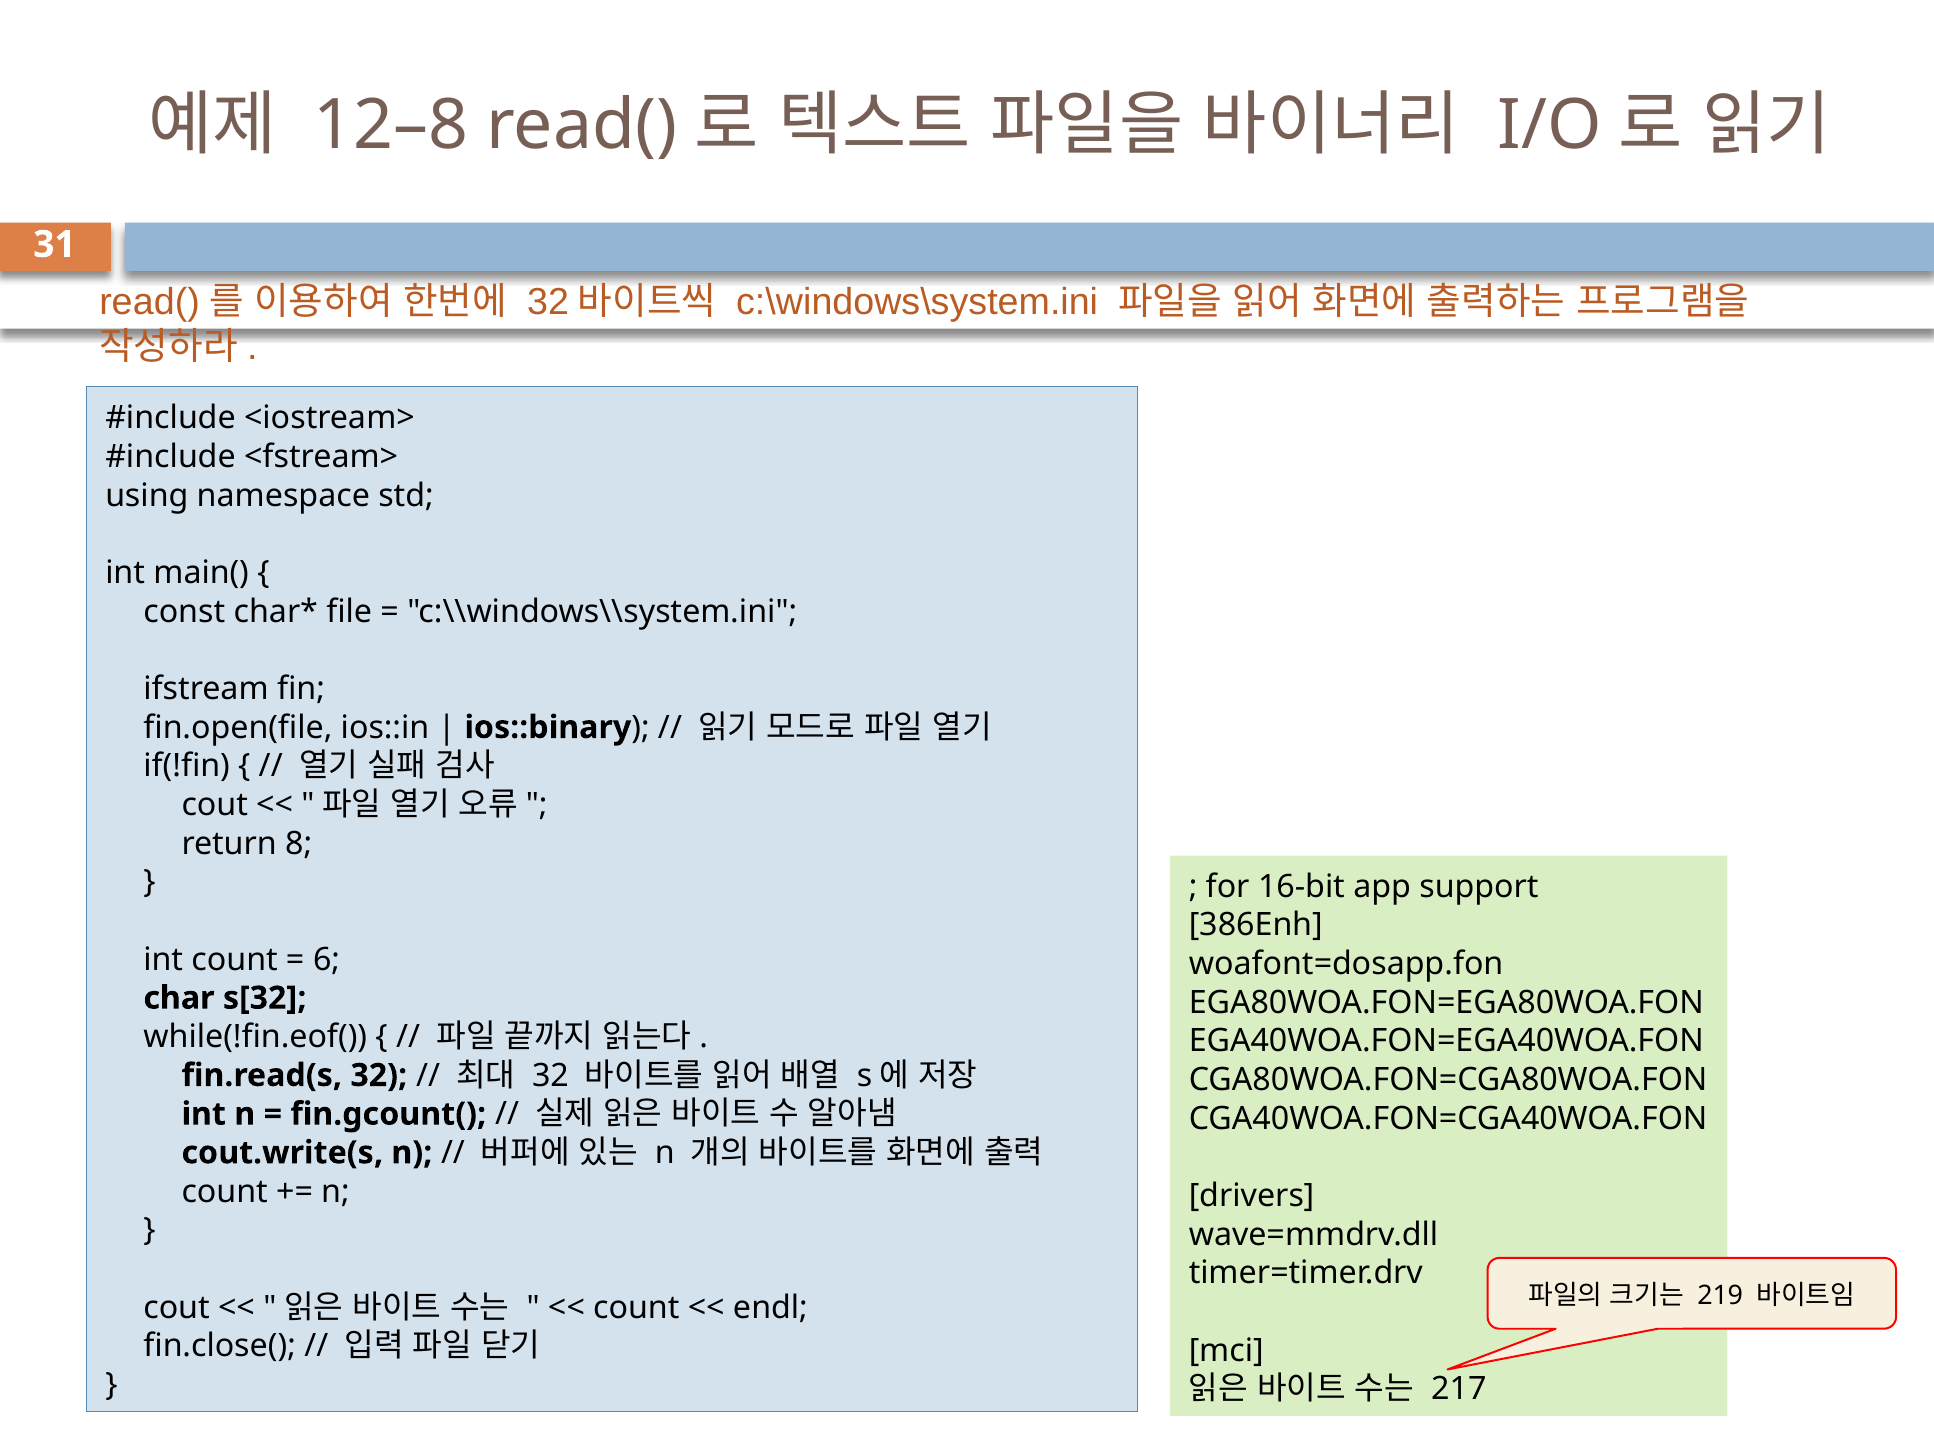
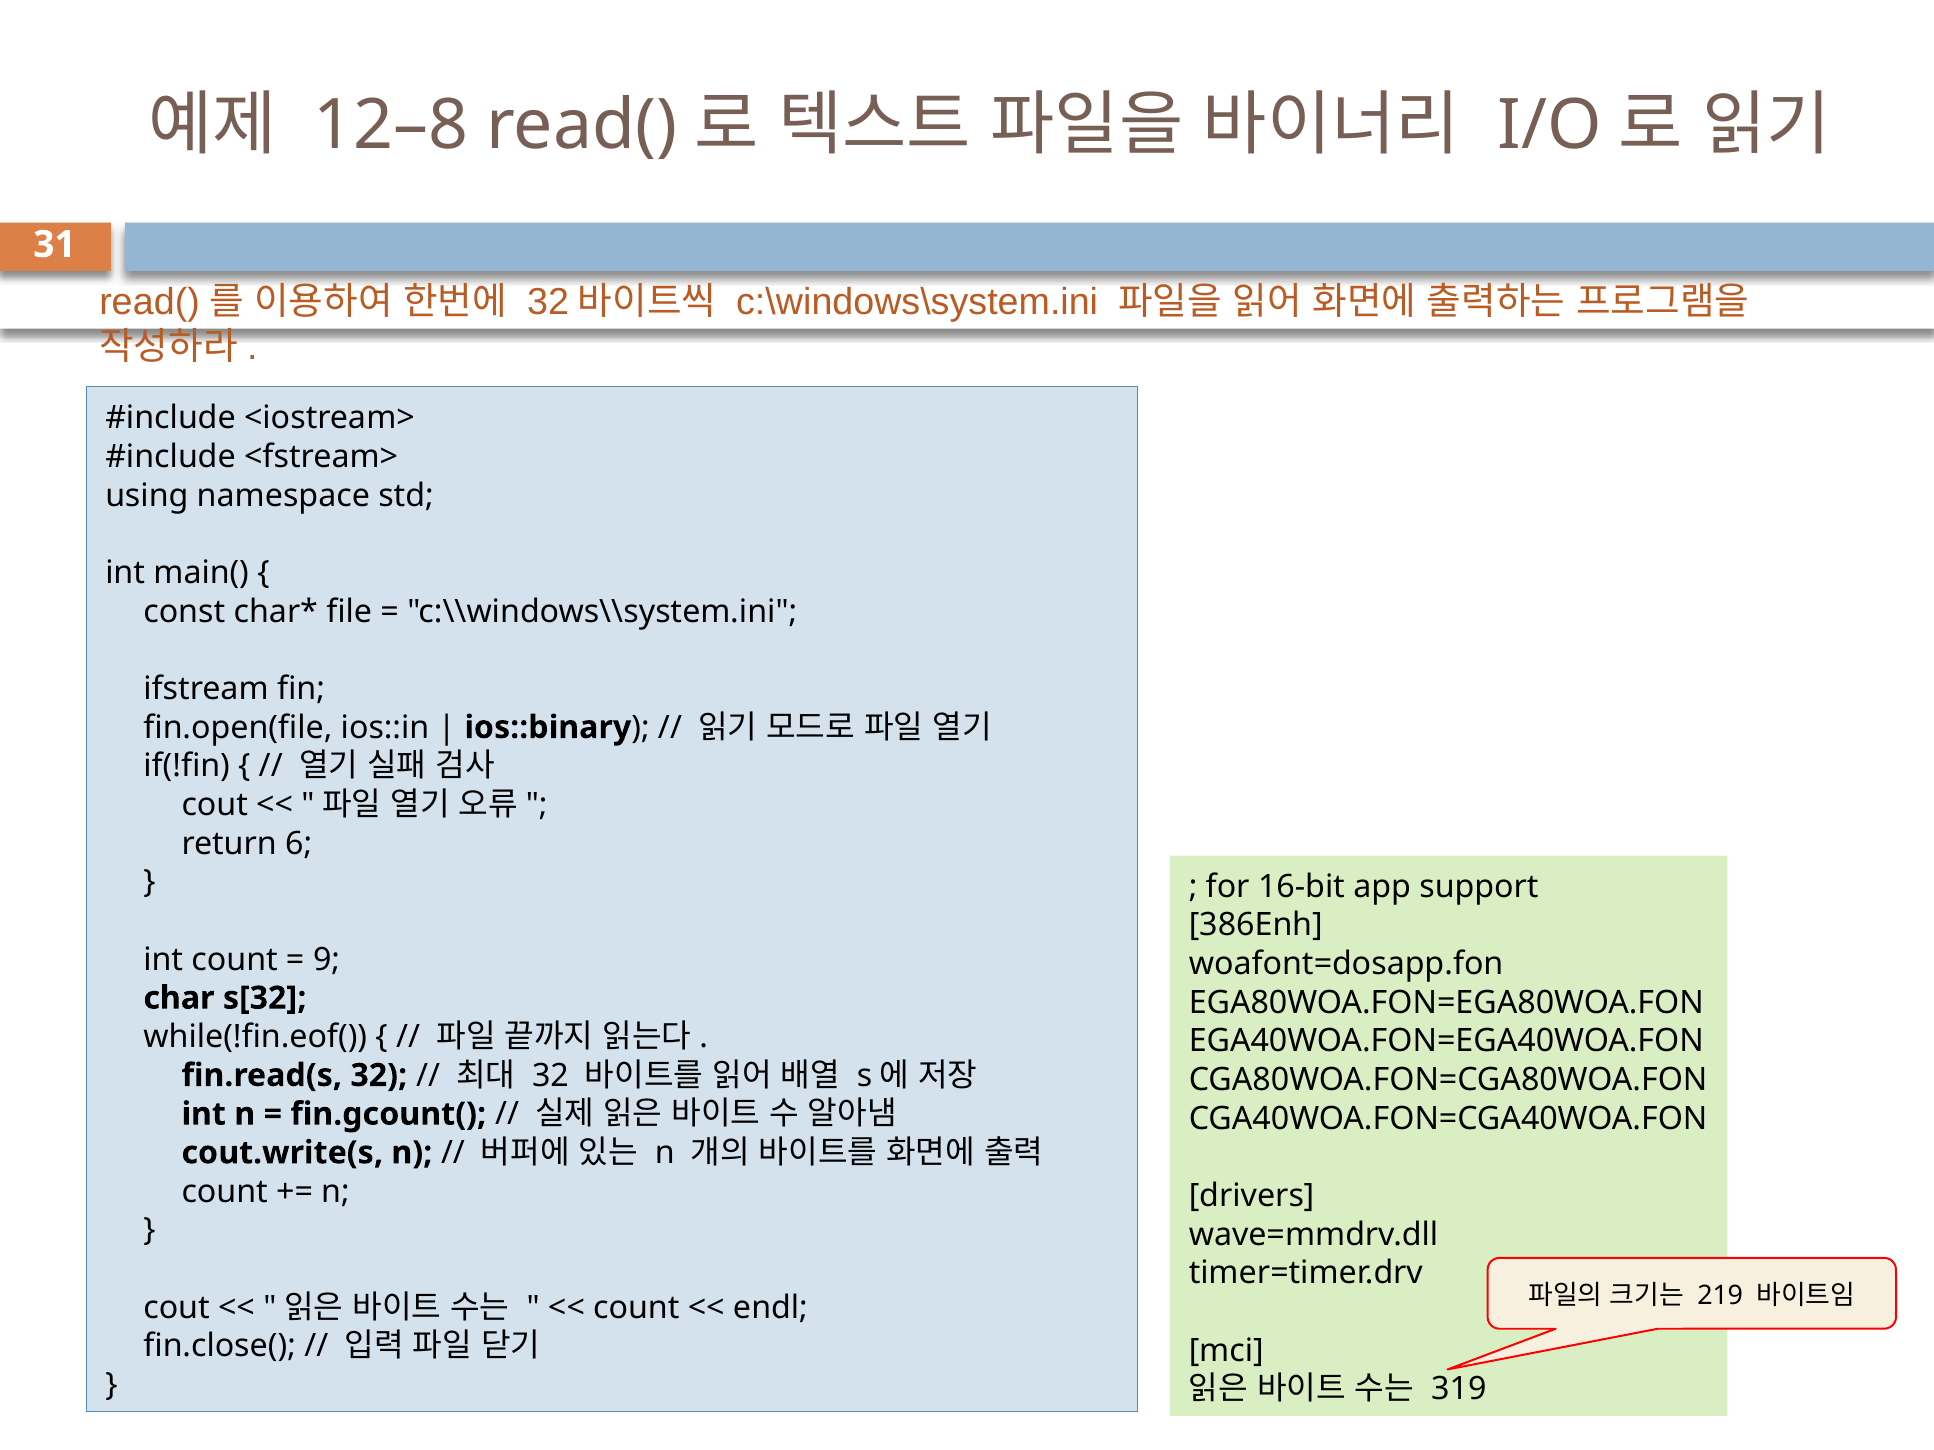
8: 8 -> 6 (299, 844)
6: 6 -> 9 (327, 960)
217: 217 -> 319 (1459, 1390)
